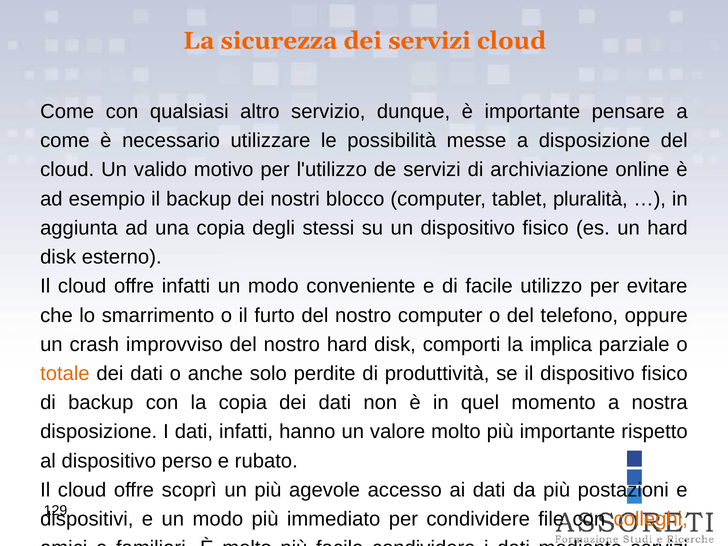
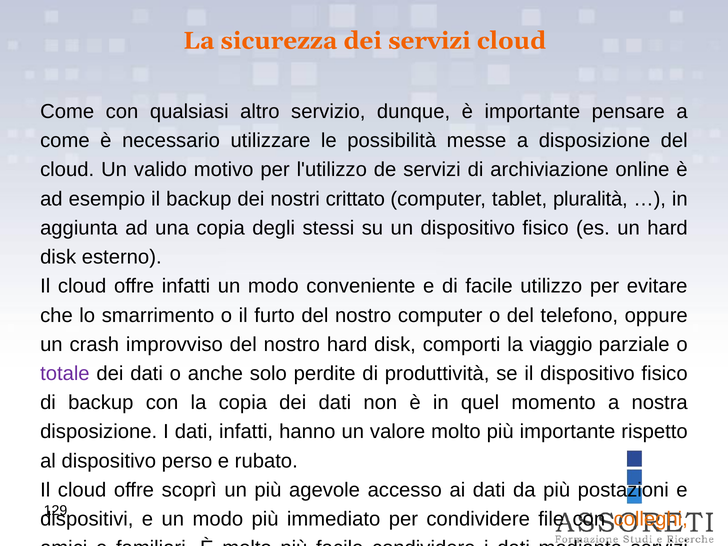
blocco: blocco -> crittato (355, 199)
implica: implica -> viaggio (561, 344)
totale colour: orange -> purple (65, 374)
